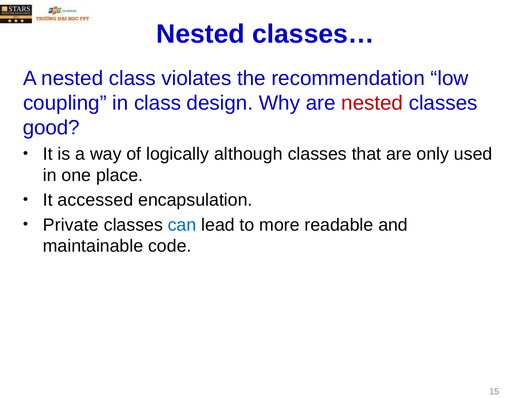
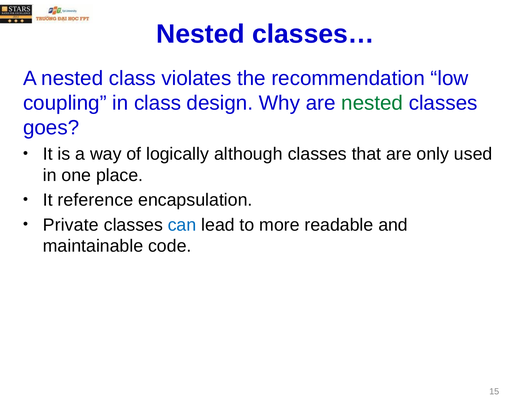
nested colour: red -> green (372, 103)
good: good -> goes (51, 128)
accessed: accessed -> reference (95, 200)
